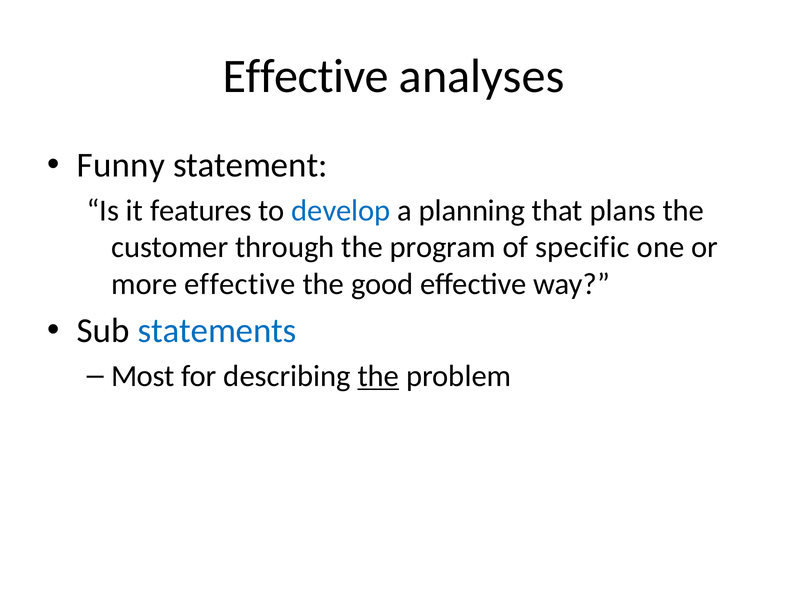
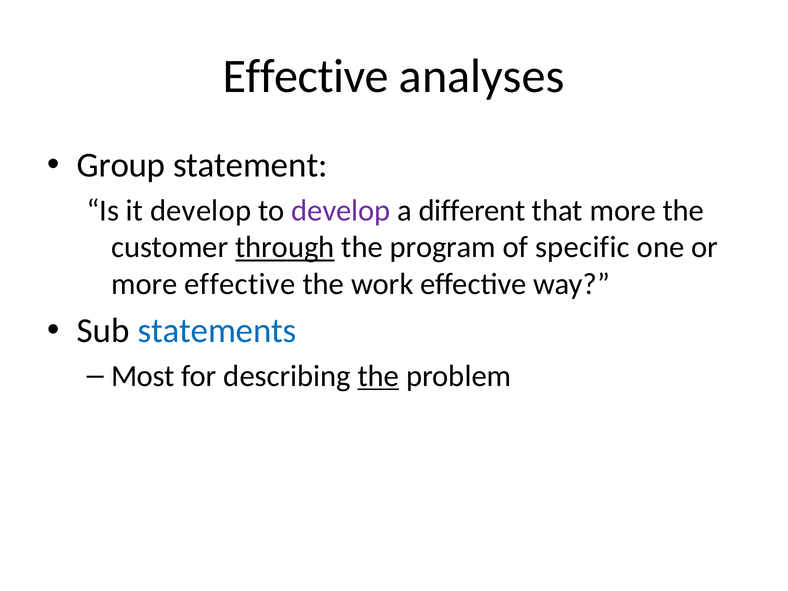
Funny: Funny -> Group (121, 165)
it features: features -> develop (201, 211)
develop colour: blue -> purple (341, 211)
planning: planning -> different (472, 211)
that plans: plans -> more (623, 211)
through underline: none -> present (285, 247)
good: good -> work (382, 284)
